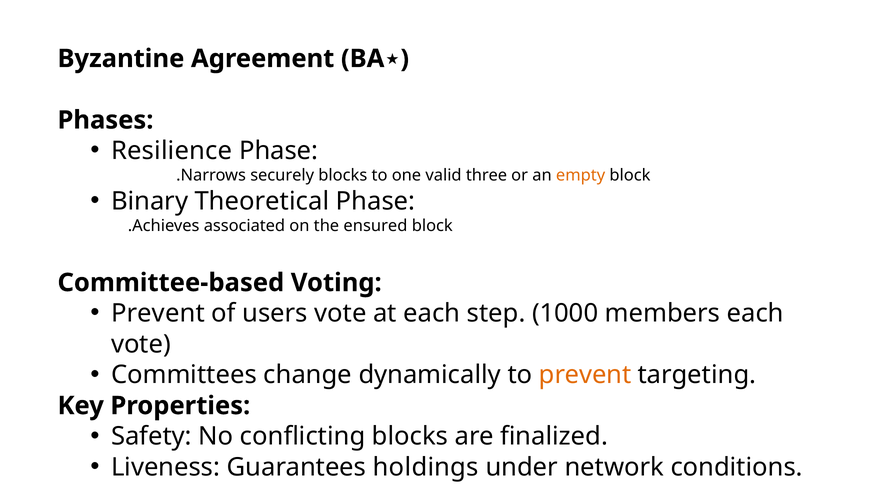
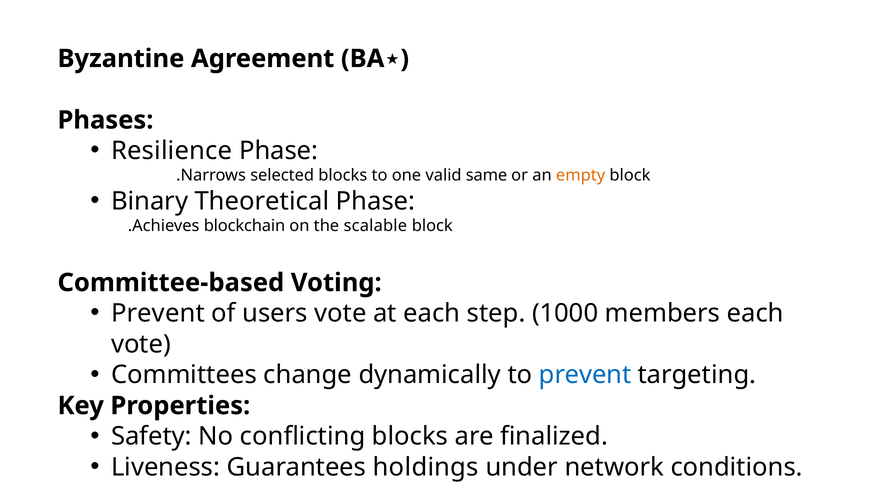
securely: securely -> selected (282, 176)
three: three -> same (487, 176)
associated: associated -> blockchain (244, 226)
ensured: ensured -> scalable (375, 226)
prevent colour: orange -> blue (585, 375)
